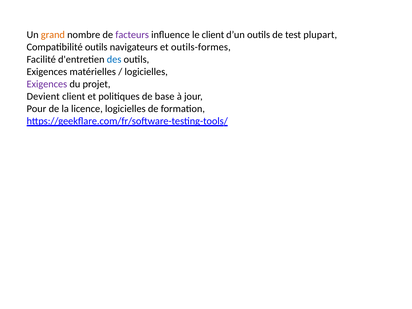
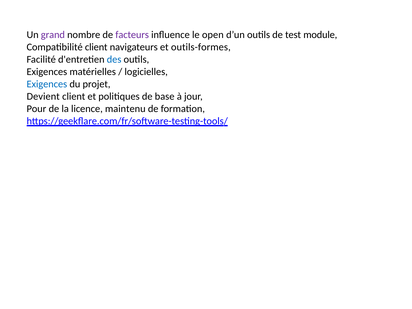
grand colour: orange -> purple (53, 35)
le client: client -> open (213, 35)
plupart: plupart -> module (320, 35)
Compatibilité outils: outils -> client (96, 47)
Exigences colour: purple -> blue (47, 84)
licence logicielles: logicielles -> maintenu (125, 109)
